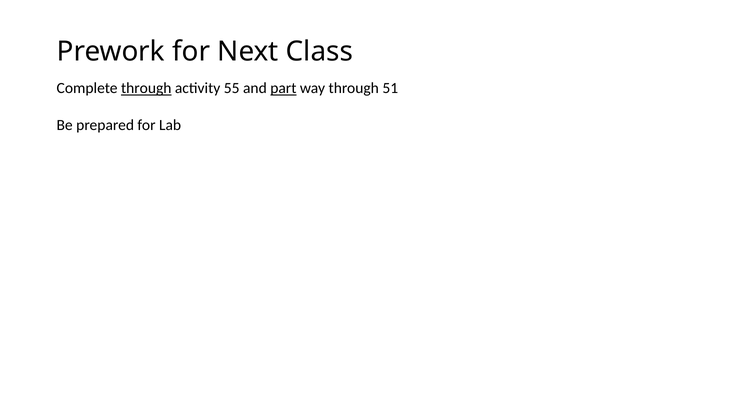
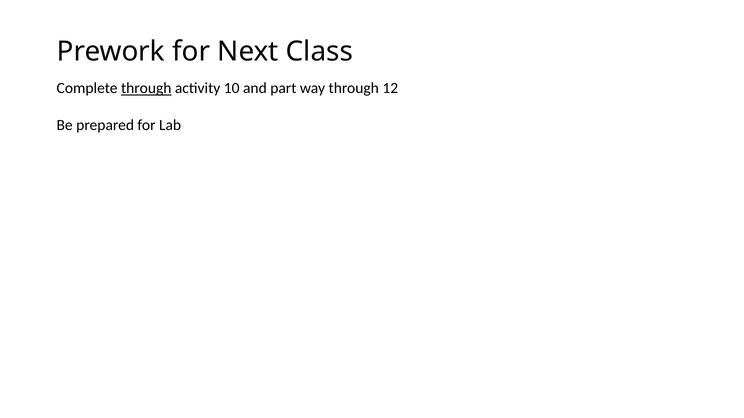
55: 55 -> 10 (232, 88)
part underline: present -> none (283, 88)
51: 51 -> 12 (390, 88)
